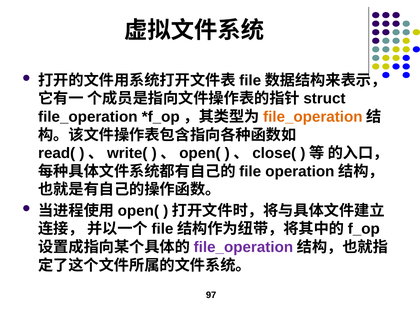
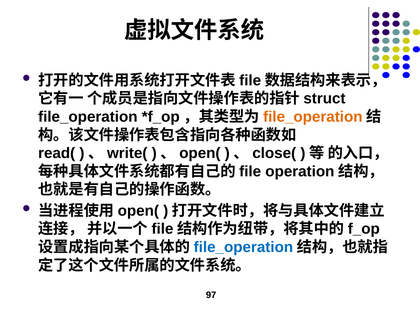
file_operation colour: purple -> blue (243, 247)
